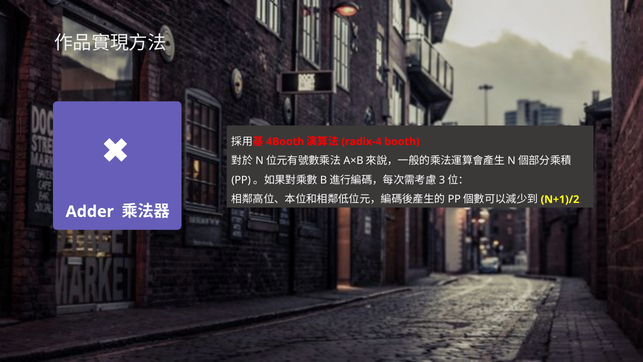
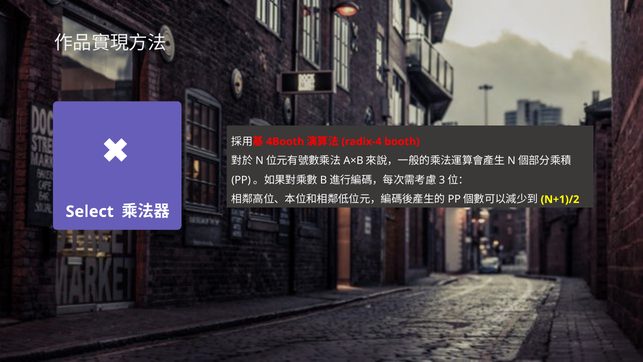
Adder: Adder -> Select (90, 211)
